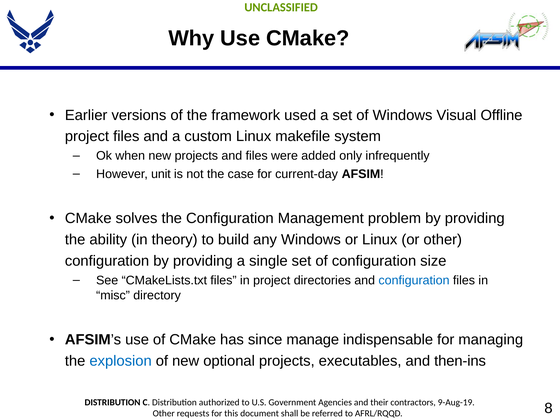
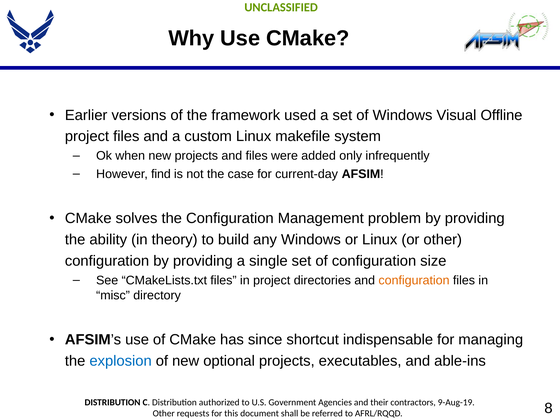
unit: unit -> find (161, 174)
configuration colour: blue -> orange (414, 280)
manage: manage -> shortcut (313, 340)
then-ins: then-ins -> able-ins (460, 361)
